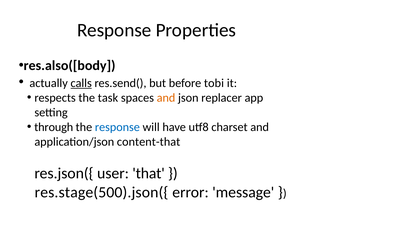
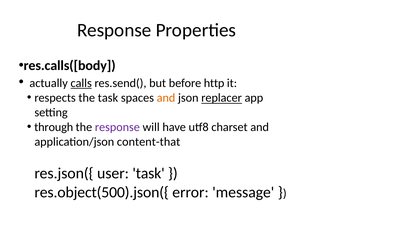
res.also([body: res.also([body -> res.calls([body (70, 66)
tobi: tobi -> http (214, 83)
replacer underline: none -> present (222, 98)
response colour: blue -> purple (117, 127)
user that: that -> task (149, 174)
res.stage(500).json({: res.stage(500).json({ -> res.object(500).json({ (102, 192)
